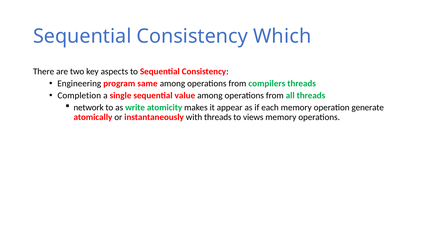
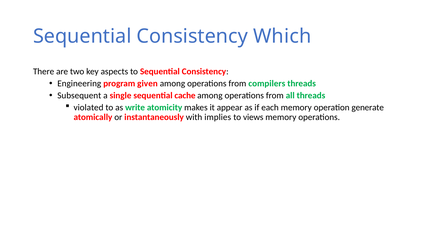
same: same -> given (147, 83)
Completion: Completion -> Subsequent (79, 95)
value: value -> cache (185, 95)
network: network -> violated (89, 107)
with threads: threads -> implies (218, 117)
